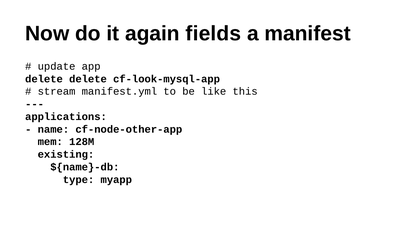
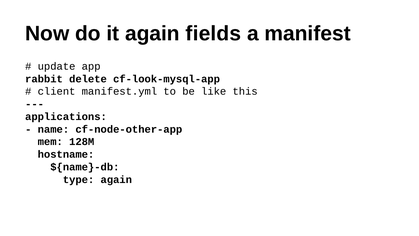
delete: delete -> rabbit (44, 79)
stream: stream -> client (57, 91)
existing: existing -> hostname (66, 154)
type myapp: myapp -> again (116, 179)
